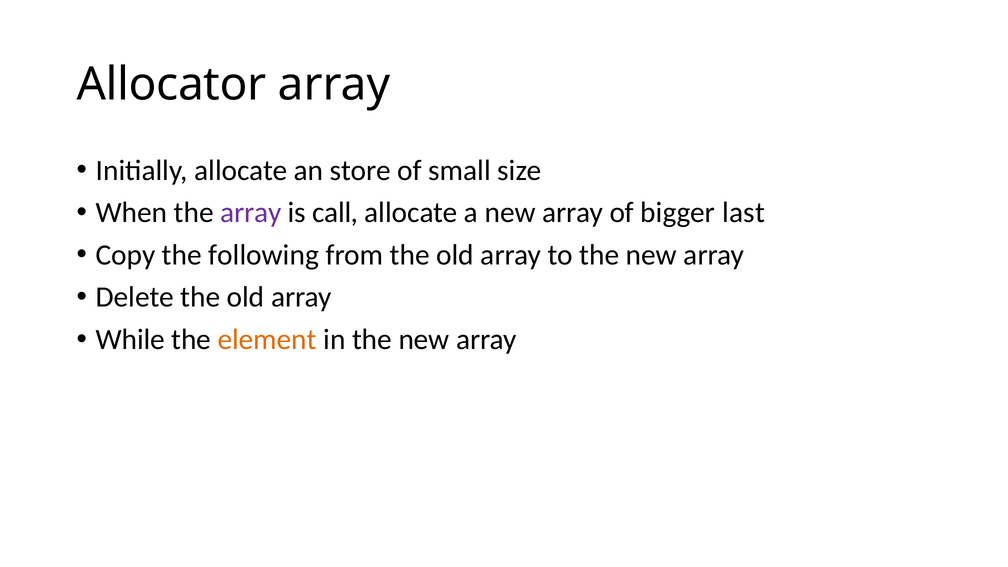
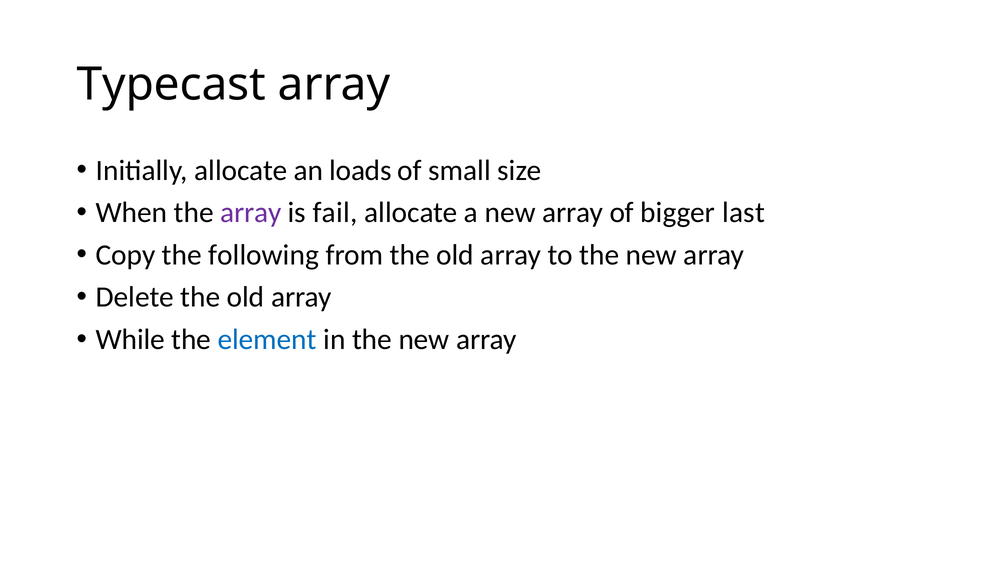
Allocator: Allocator -> Typecast (171, 85)
store: store -> loads (361, 170)
call: call -> fail (335, 213)
element colour: orange -> blue (267, 339)
